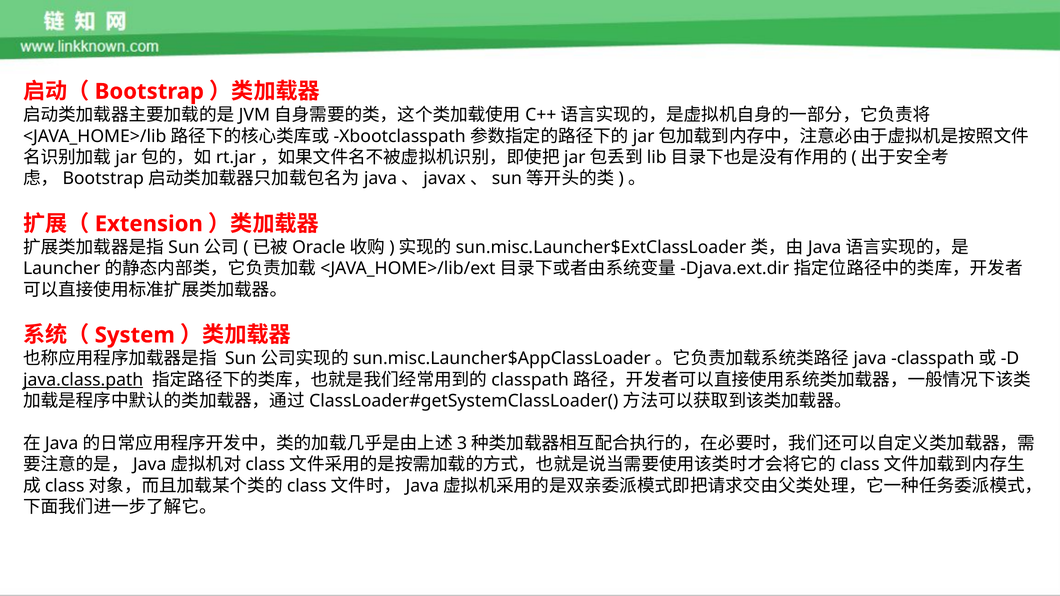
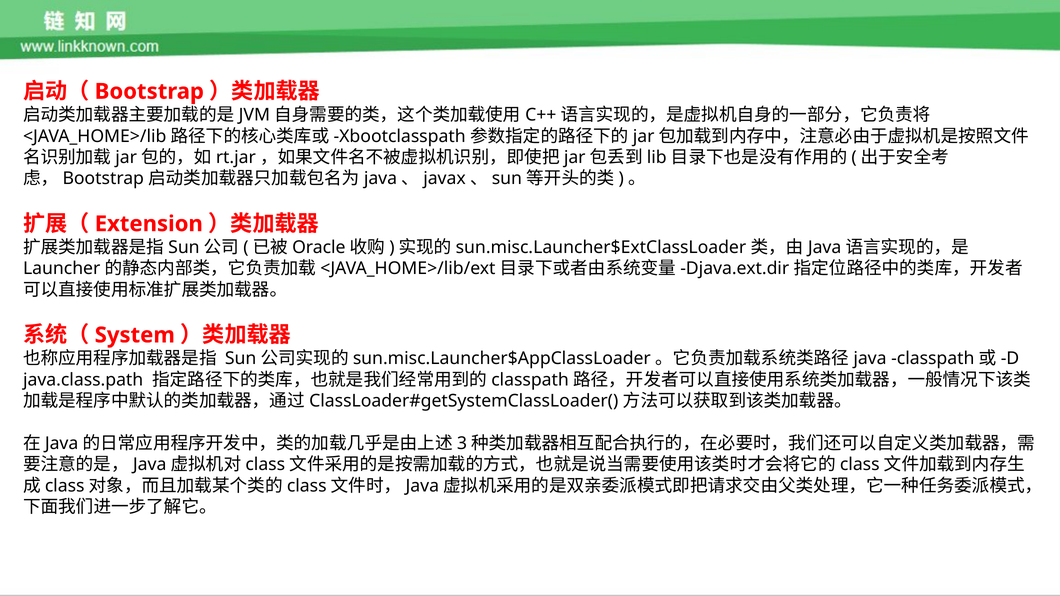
java.class.path underline: present -> none (83, 380)
